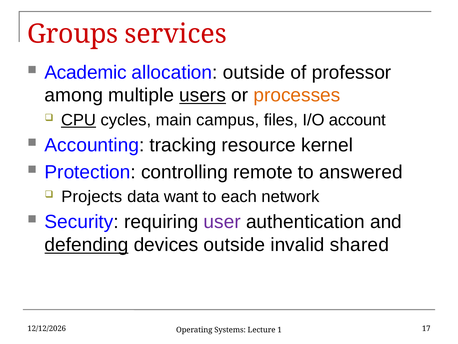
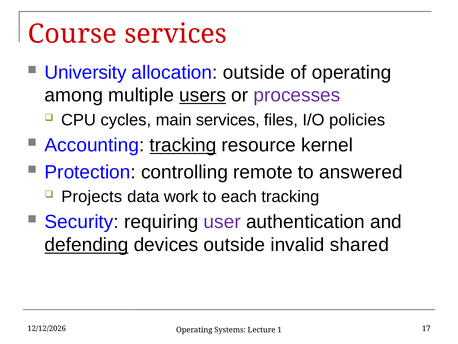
Groups: Groups -> Course (72, 34)
Academic: Academic -> University (86, 72)
of professor: professor -> operating (352, 72)
processes colour: orange -> purple (297, 95)
CPU underline: present -> none (78, 120)
main campus: campus -> services (228, 120)
account: account -> policies (357, 120)
tracking underline: none -> present (183, 145)
want: want -> work (181, 196)
each network: network -> tracking (290, 196)
